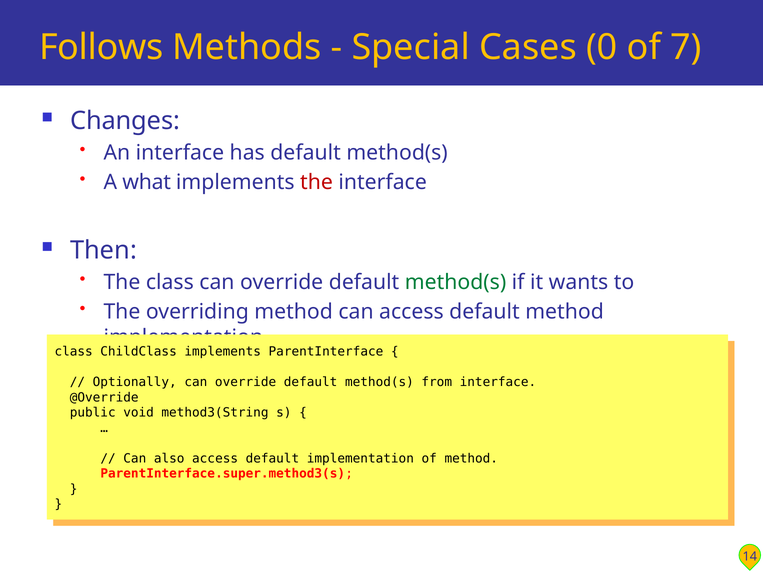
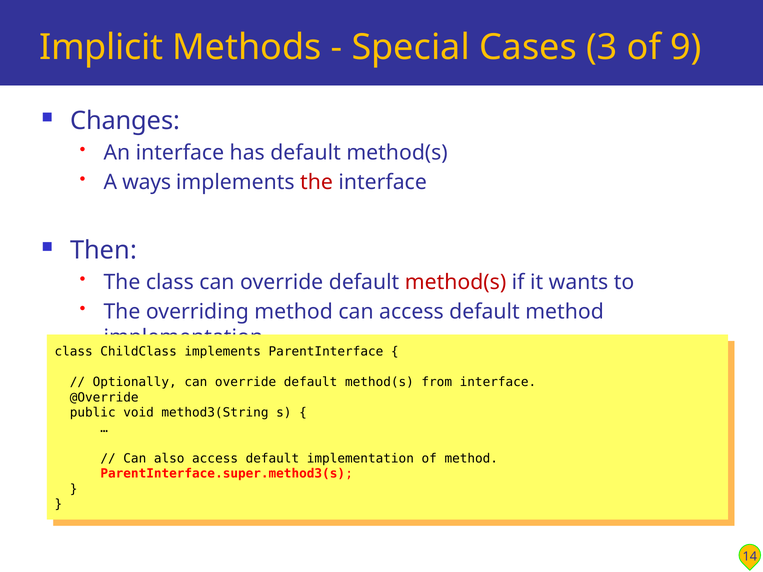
Follows: Follows -> Implicit (101, 48)
0: 0 -> 3 (602, 48)
7: 7 -> 9 (686, 48)
what: what -> ways (147, 182)
method(s colour: green -> red (456, 282)
